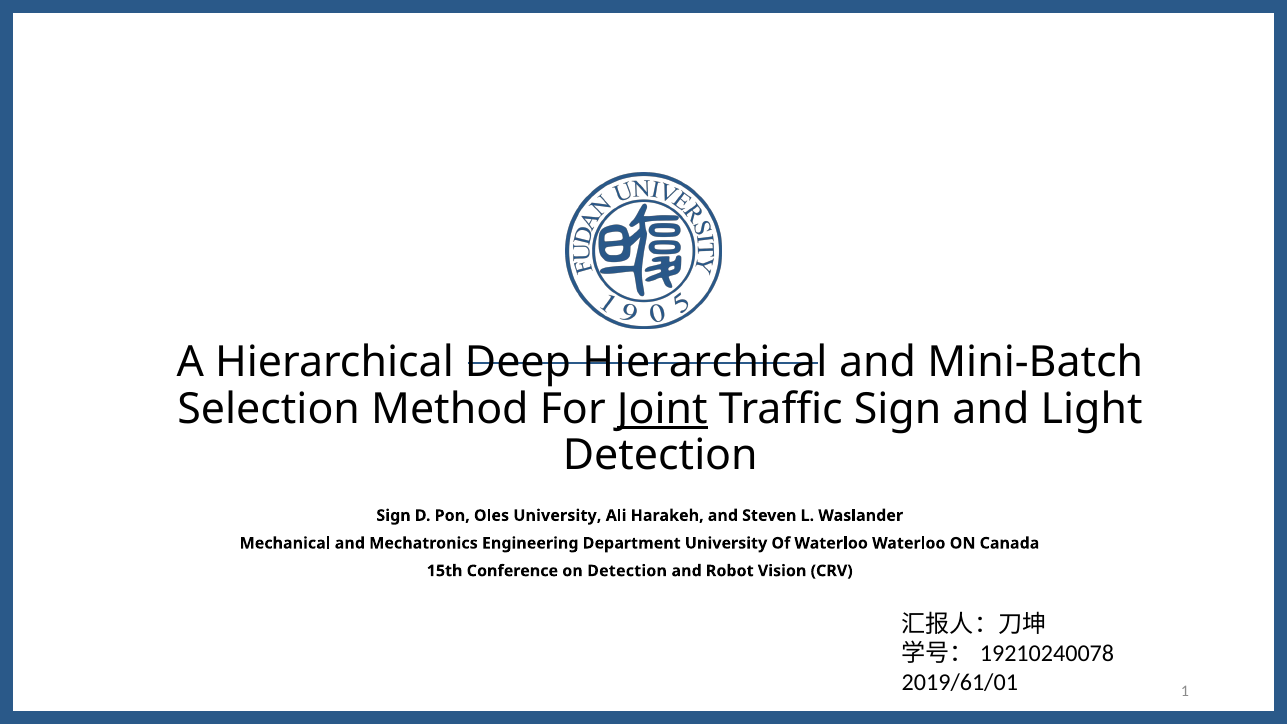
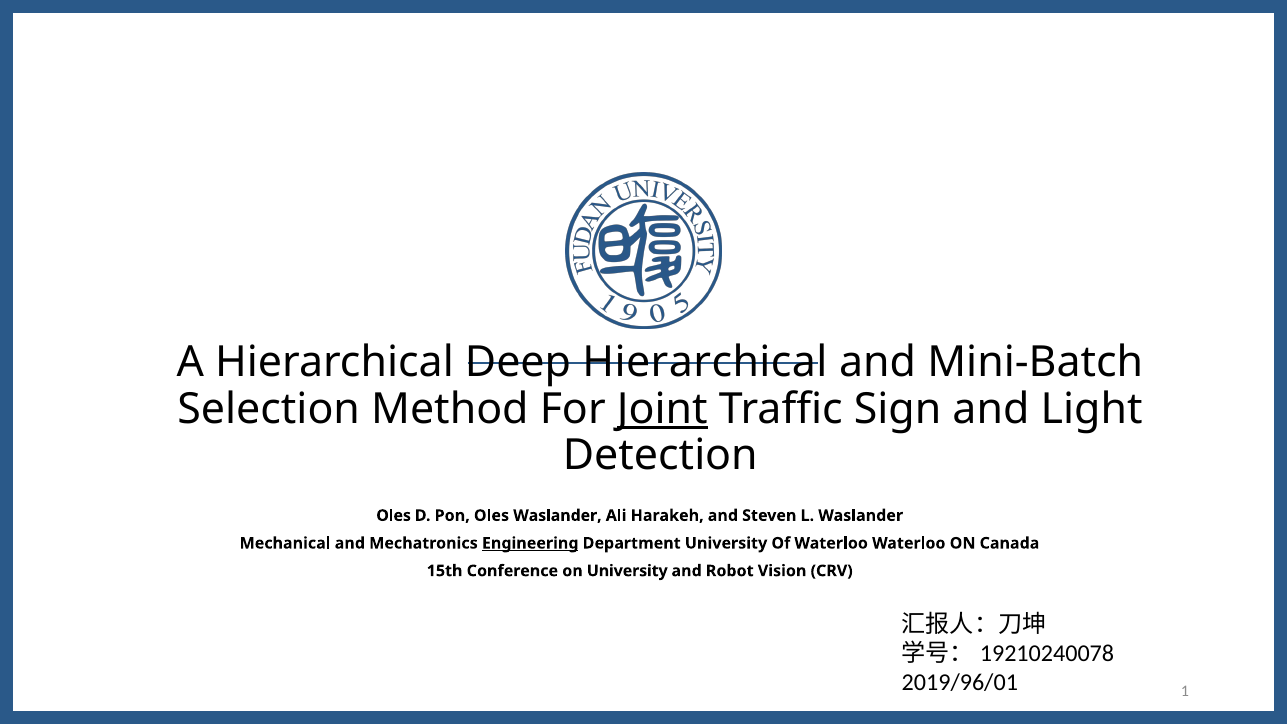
Sign: Sign -> Oles (394, 516)
Oles University: University -> Waslander (557, 516)
Engineering underline: none -> present (530, 543)
on Detection: Detection -> University (627, 571)
2019/61/01: 2019/61/01 -> 2019/96/01 (960, 682)
